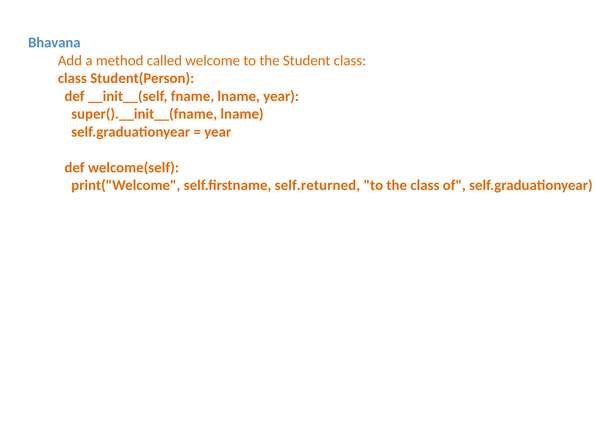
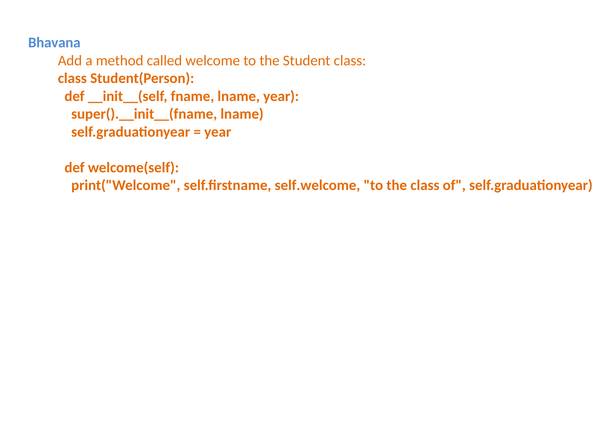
self.returned: self.returned -> self.welcome (317, 185)
